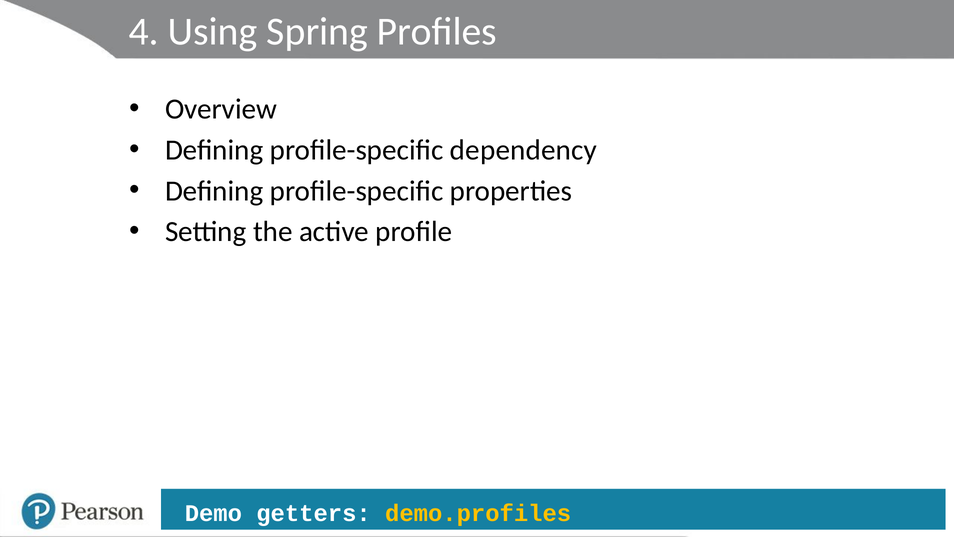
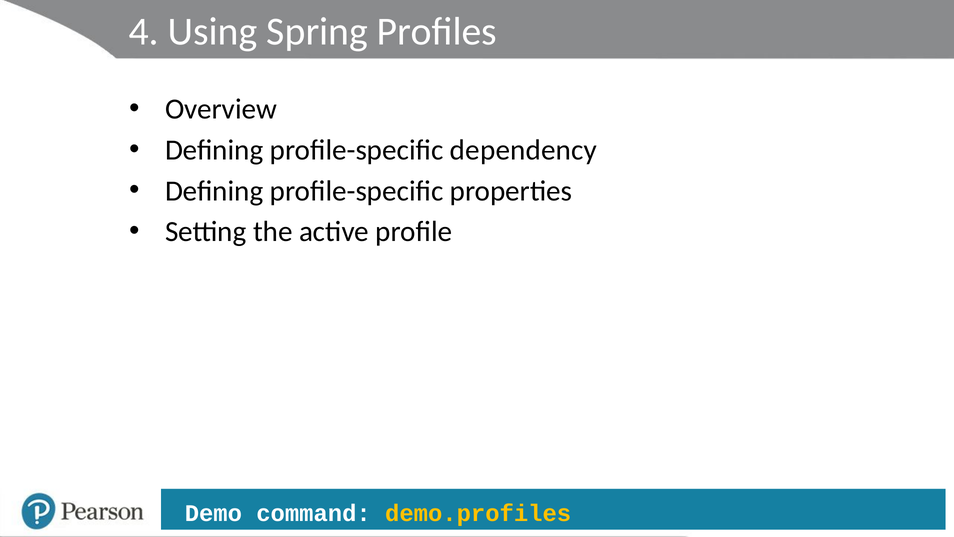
getters: getters -> command (314, 513)
